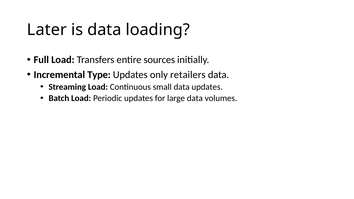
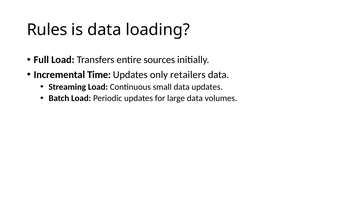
Later: Later -> Rules (47, 30)
Type: Type -> Time (99, 75)
